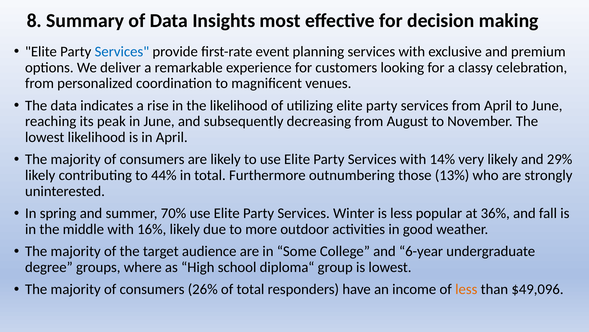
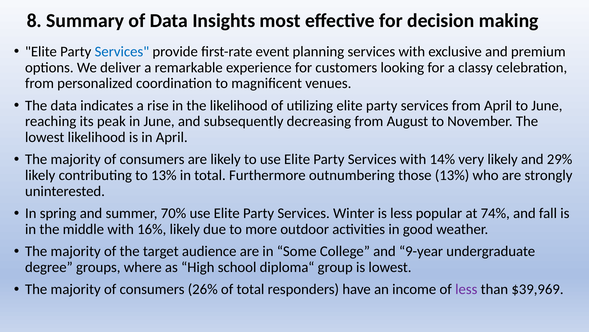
to 44%: 44% -> 13% (164, 175)
36%: 36% -> 74% (495, 213)
6-year: 6-year -> 9-year (421, 251)
less colour: orange -> purple (466, 289)
$49,096: $49,096 -> $39,969 (538, 289)
